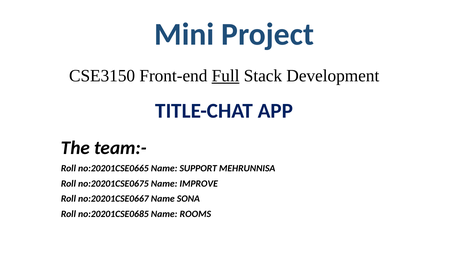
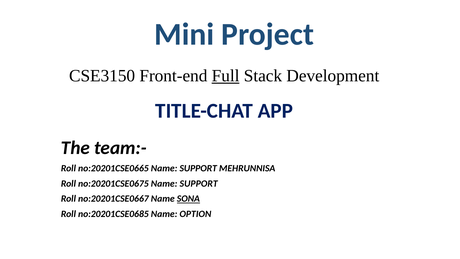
no:20201CSE0675 Name IMPROVE: IMPROVE -> SUPPORT (199, 183)
SONA underline: none -> present (188, 199)
ROOMS: ROOMS -> OPTION (195, 214)
